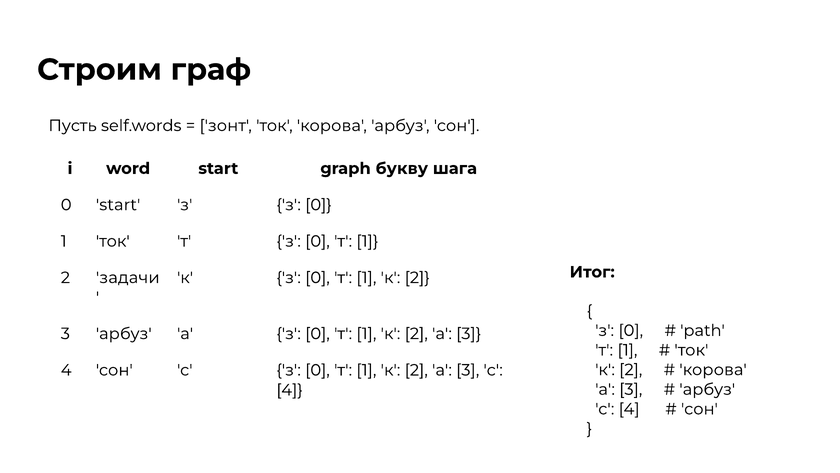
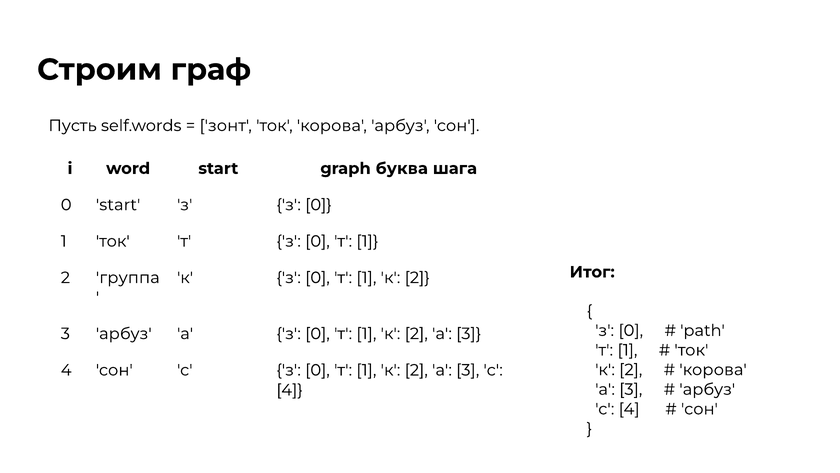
букву: букву -> буква (402, 168)
задачи: задачи -> группа (128, 277)
